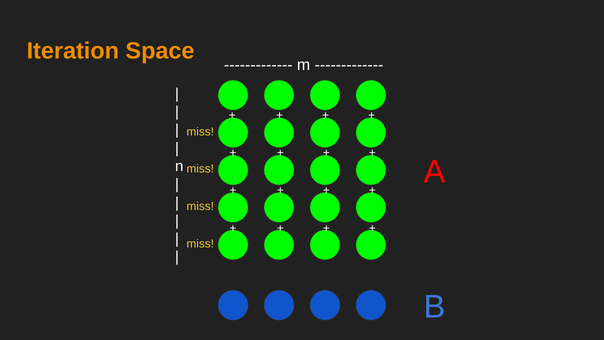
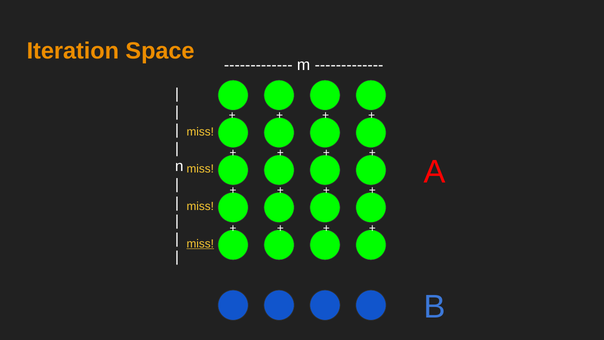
miss underline: none -> present (200, 243)
